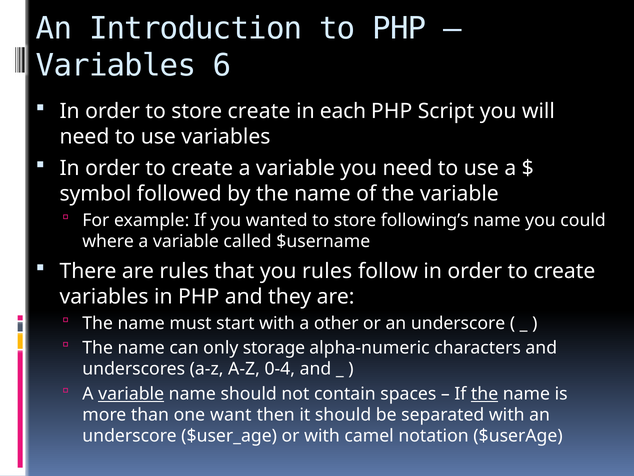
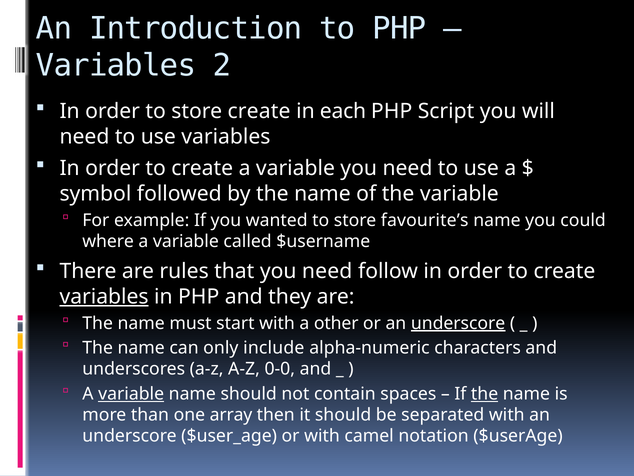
6: 6 -> 2 (222, 66)
following’s: following’s -> favourite’s (425, 220)
that you rules: rules -> need (327, 271)
variables underline: none -> present (104, 296)
underscore underline: none -> present (458, 323)
storage: storage -> include (274, 348)
0-4: 0-4 -> 0-0 (280, 369)
want: want -> array (231, 414)
